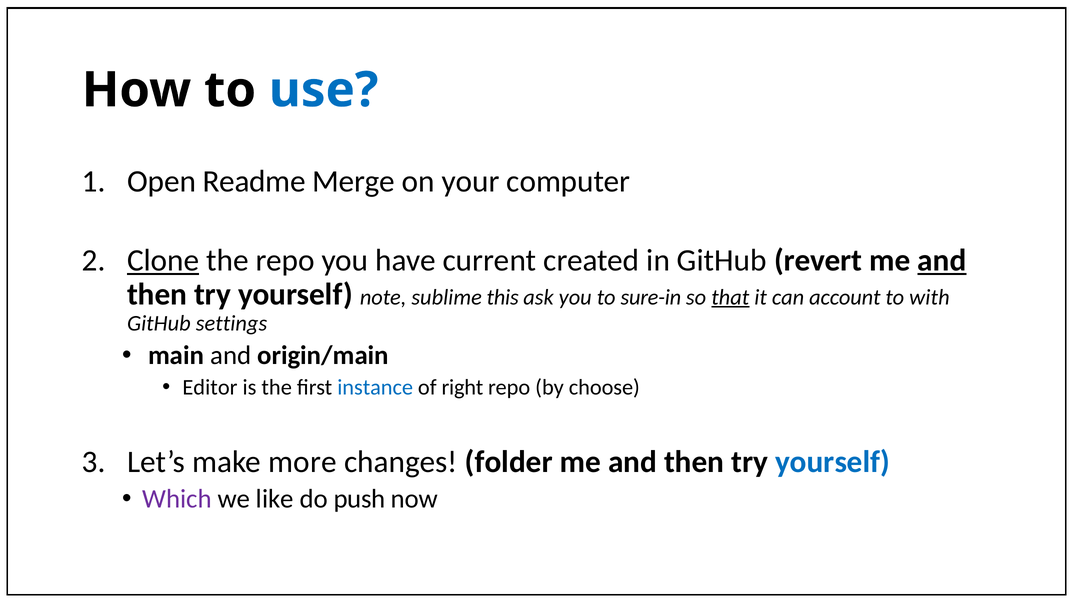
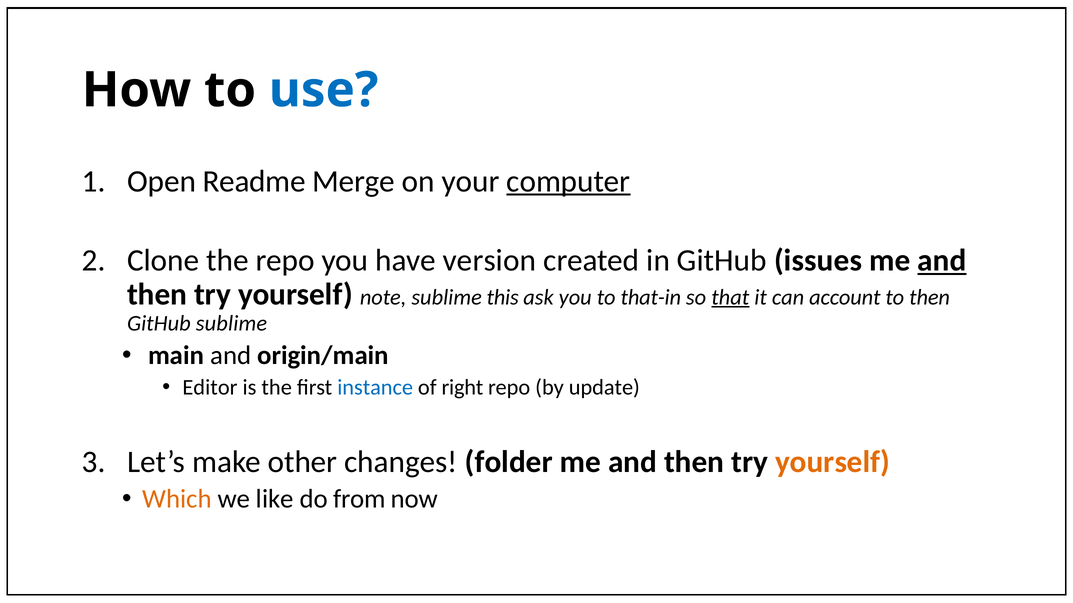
computer underline: none -> present (568, 181)
Clone underline: present -> none (163, 261)
current: current -> version (489, 261)
revert: revert -> issues (818, 261)
sure-in: sure-in -> that-in (651, 298)
to with: with -> then (930, 298)
GitHub settings: settings -> sublime (231, 324)
choose: choose -> update (604, 388)
more: more -> other (303, 462)
yourself colour: blue -> orange (833, 462)
Which colour: purple -> orange (177, 499)
push: push -> from (359, 499)
